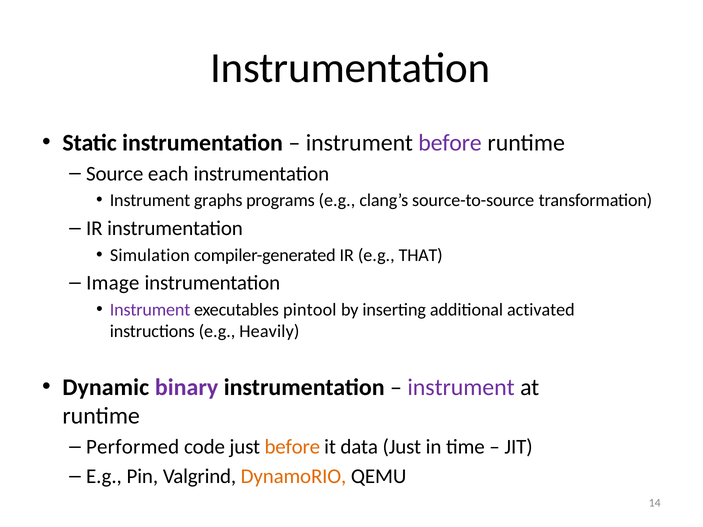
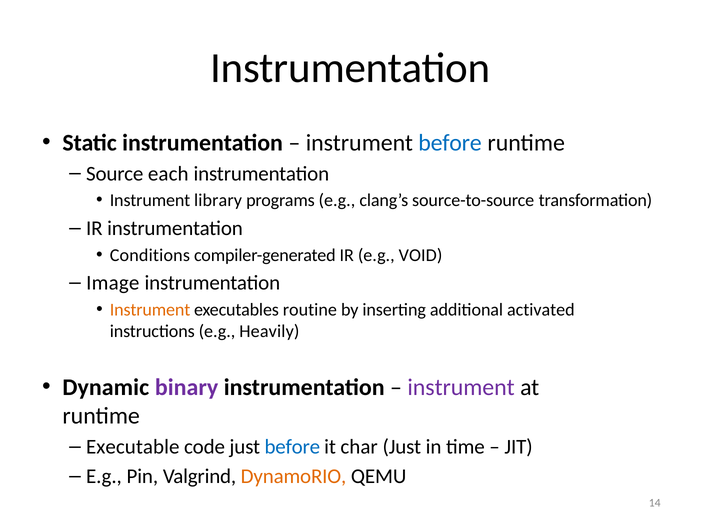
before colour: purple -> blue (450, 143)
graphs: graphs -> library (218, 200)
Simulation: Simulation -> Conditions (150, 255)
THAT: THAT -> VOID (421, 255)
Instrument colour: purple -> orange (150, 310)
pintool: pintool -> routine (310, 310)
Performed: Performed -> Executable (133, 447)
before colour: orange -> blue (292, 447)
data: data -> char (359, 447)
